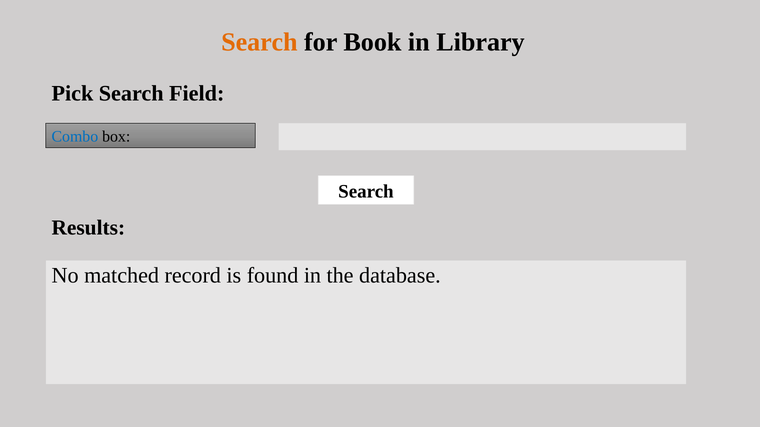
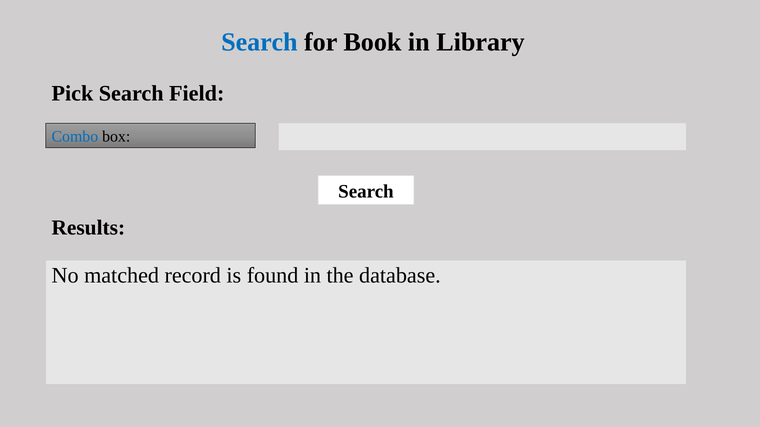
Search colour: orange -> blue (259, 42)
